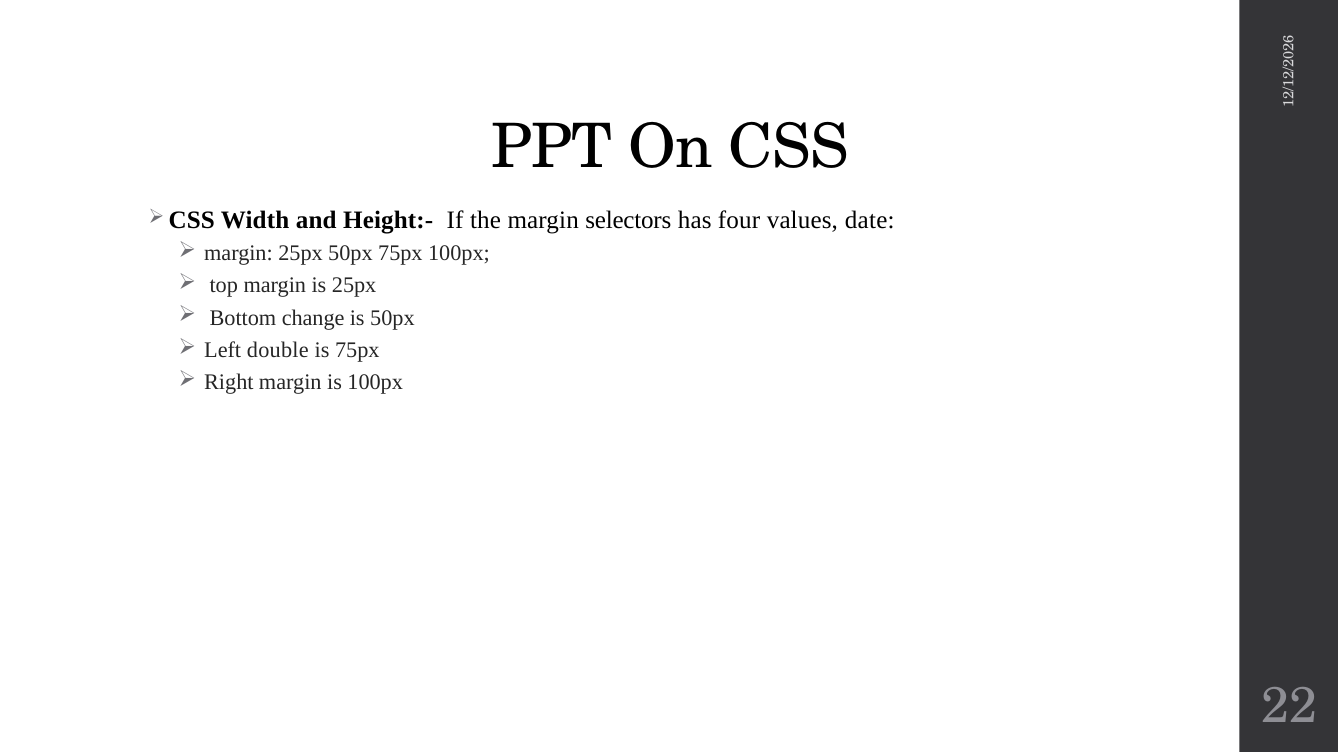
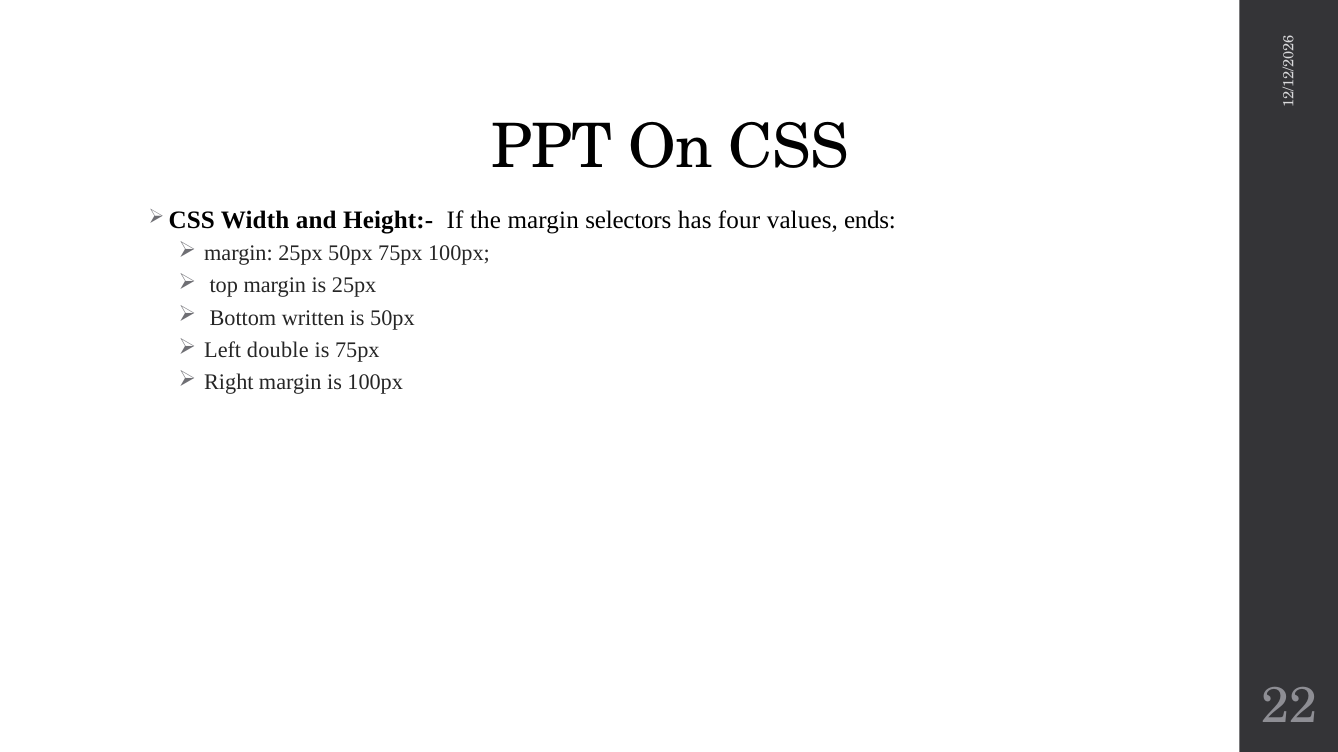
date: date -> ends (870, 220)
change: change -> written (313, 318)
